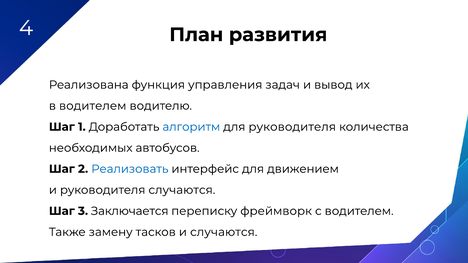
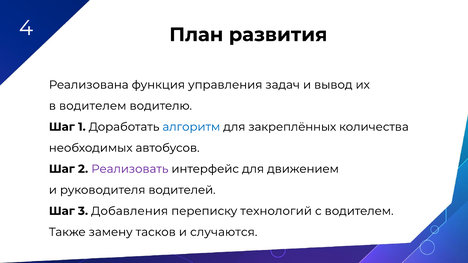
для руководителя: руководителя -> закреплённых (292, 127)
Реализовать colour: blue -> purple (130, 169)
руководителя случаются: случаются -> водителей (182, 190)
Заключается: Заключается -> Добавления (130, 211)
фреймворк: фреймворк -> технологий (276, 211)
